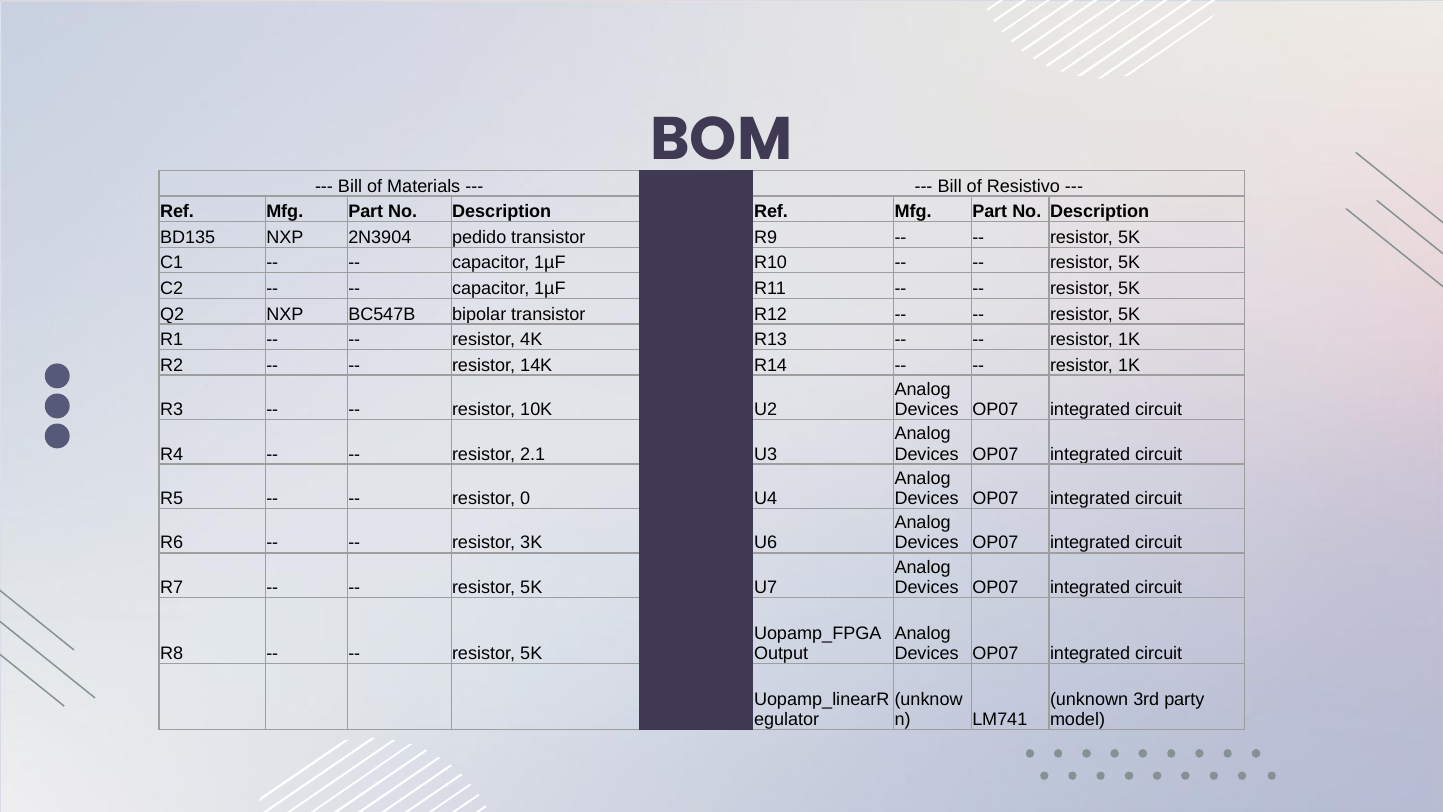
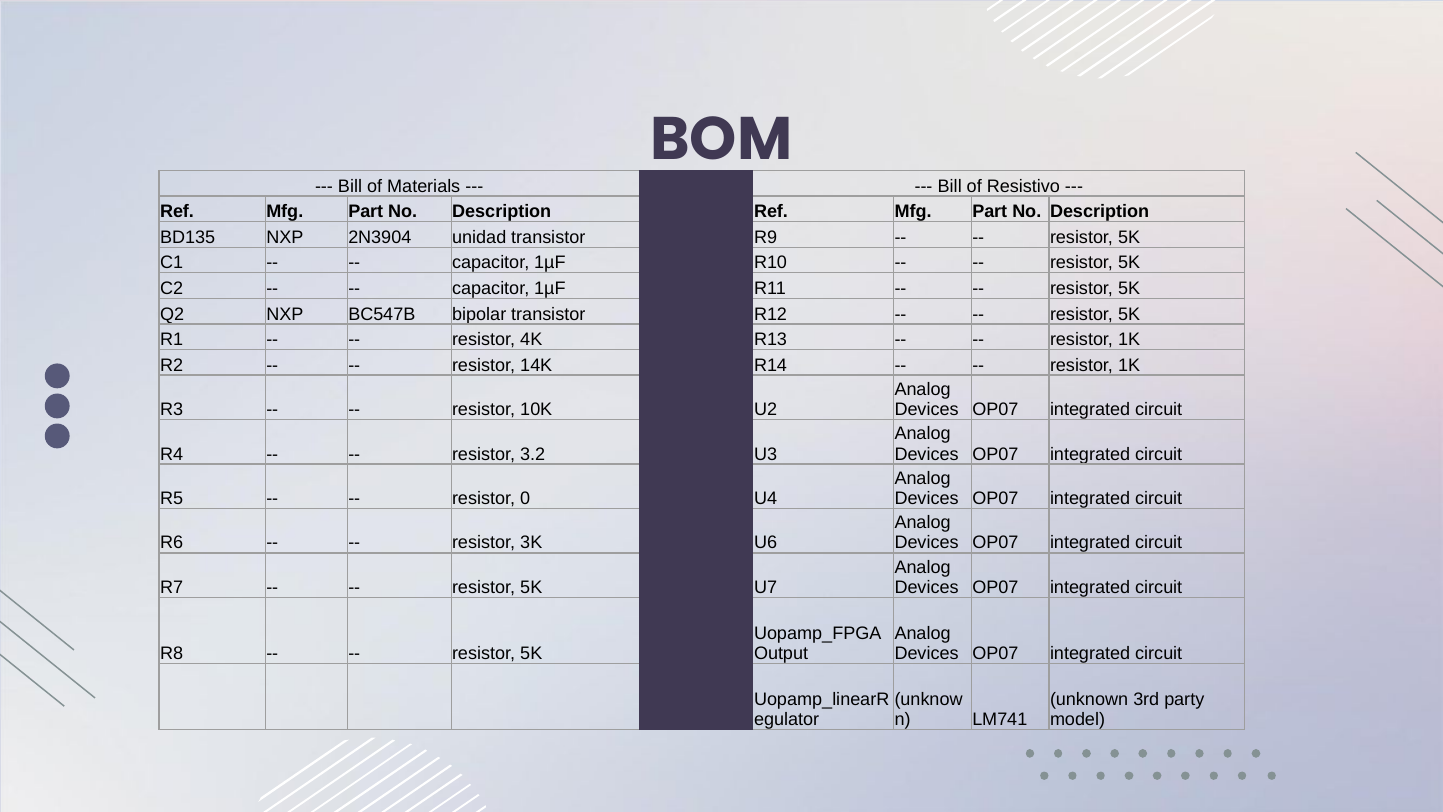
pedido: pedido -> unidad (479, 237)
2.1: 2.1 -> 3.2 (533, 454)
